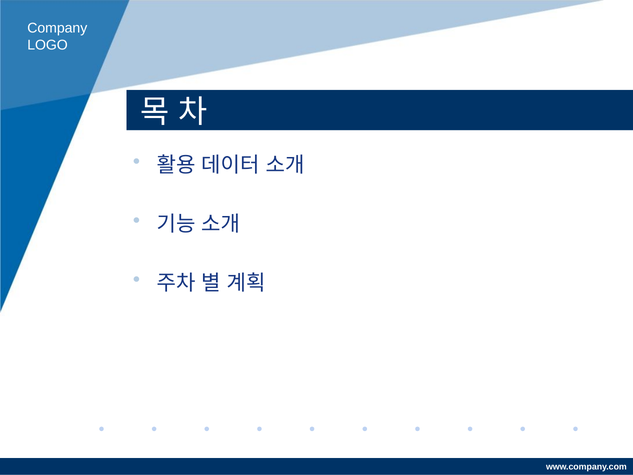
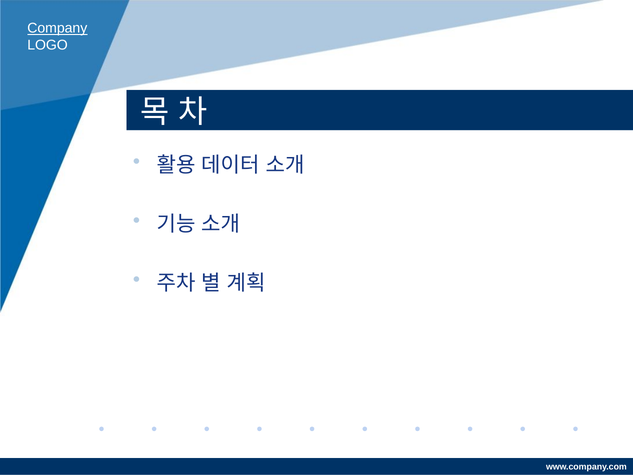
Company underline: none -> present (57, 28)
